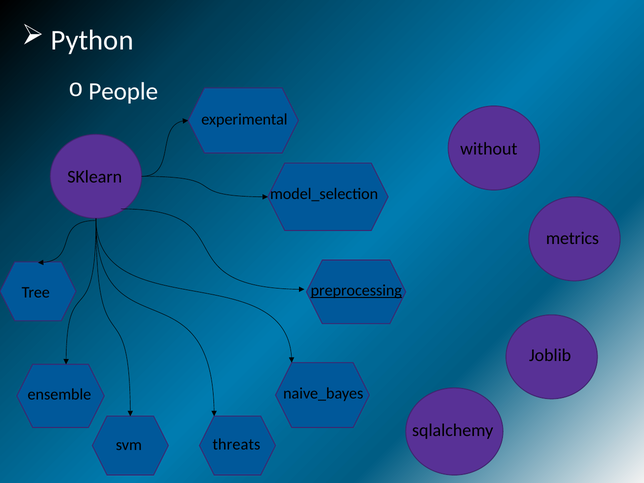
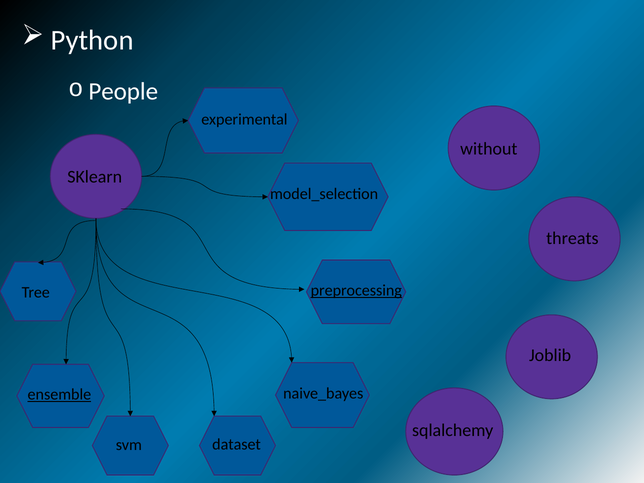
metrics: metrics -> threats (572, 238)
ensemble underline: none -> present (59, 395)
threats: threats -> dataset (237, 444)
